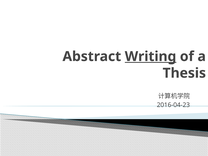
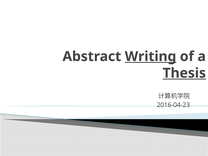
Thesis underline: none -> present (184, 73)
